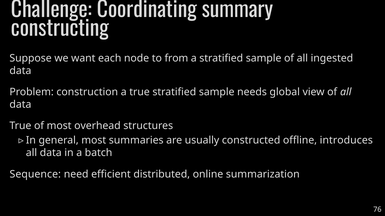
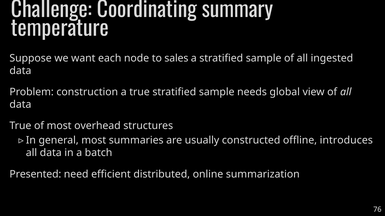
constructing: constructing -> temperature (60, 29)
from: from -> sales (176, 58)
Sequence: Sequence -> Presented (35, 175)
